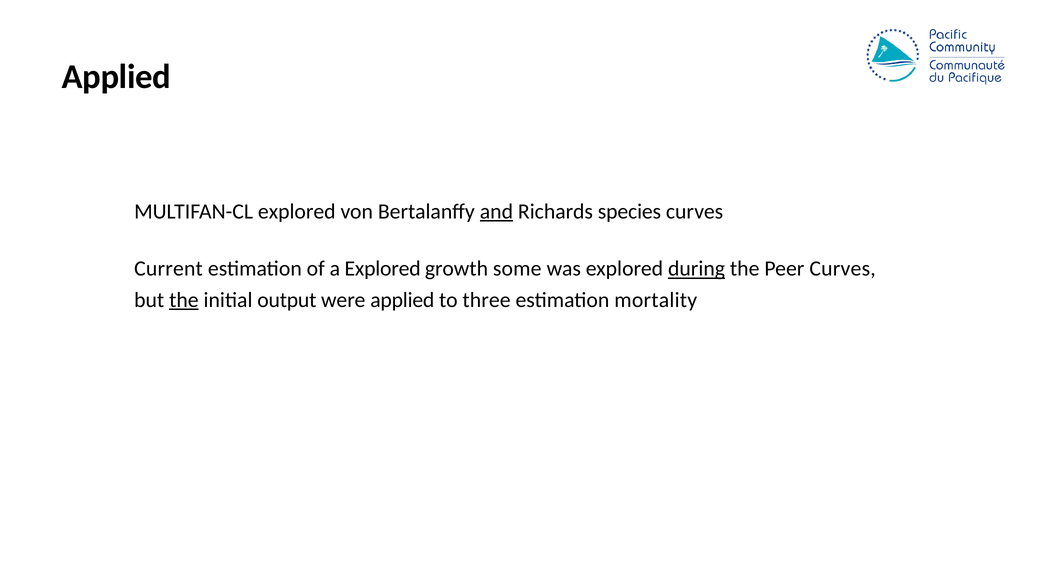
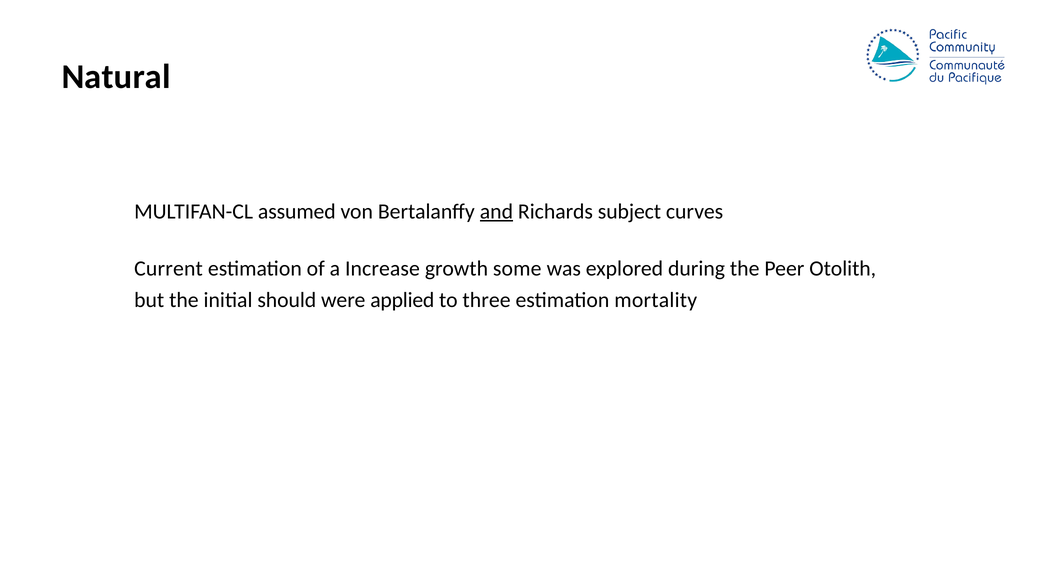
Applied: Applied -> Natural (116, 77)
MULTIFAN-CL explored: explored -> assumed (297, 211)
species: species -> subject (629, 211)
a Explored: Explored -> Increase (382, 269)
during underline: present -> none (697, 269)
Peer Curves: Curves -> Otolith (843, 269)
the underline: present -> none (184, 300)
output: output -> should (287, 300)
